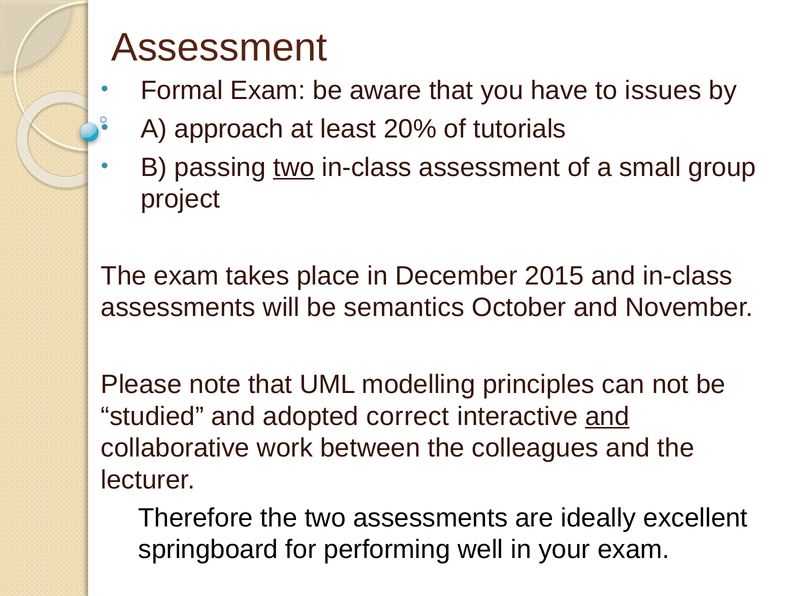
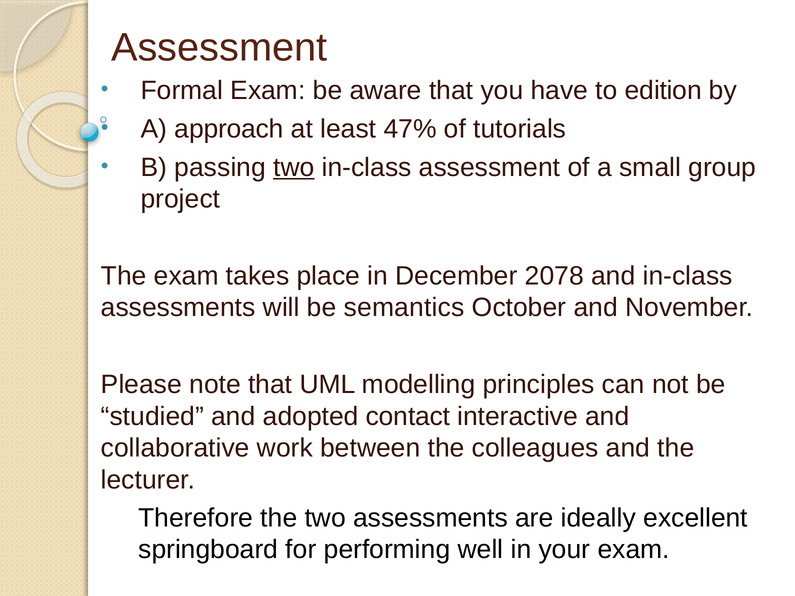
issues: issues -> edition (663, 91)
20%: 20% -> 47% (410, 129)
2015: 2015 -> 2078 (554, 276)
correct: correct -> contact (408, 417)
and underline: present -> none (607, 417)
